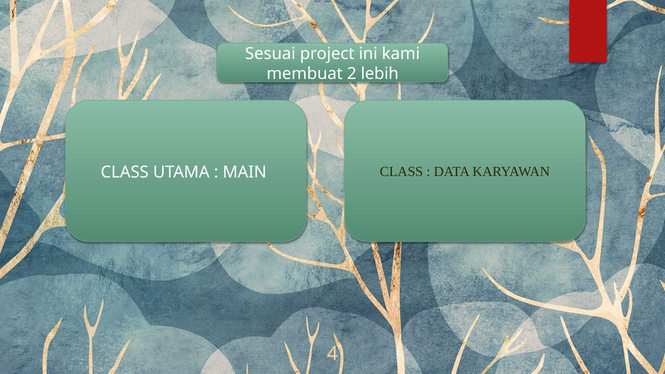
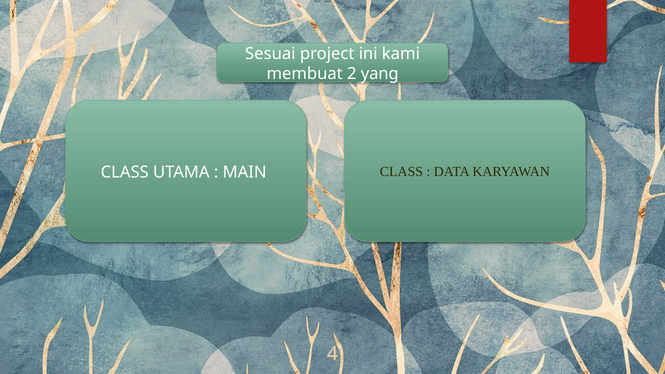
lebih: lebih -> yang (380, 74)
